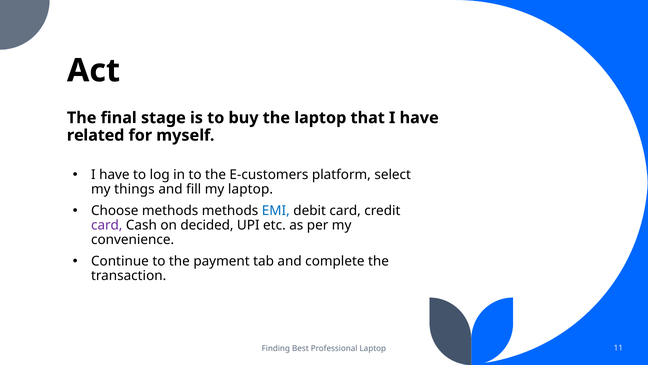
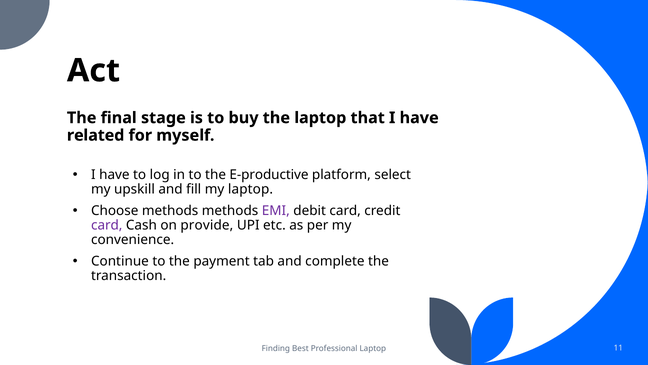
E-customers: E-customers -> E-productive (269, 174)
things: things -> upskill (134, 189)
EMI colour: blue -> purple (276, 210)
decided: decided -> provide (207, 225)
